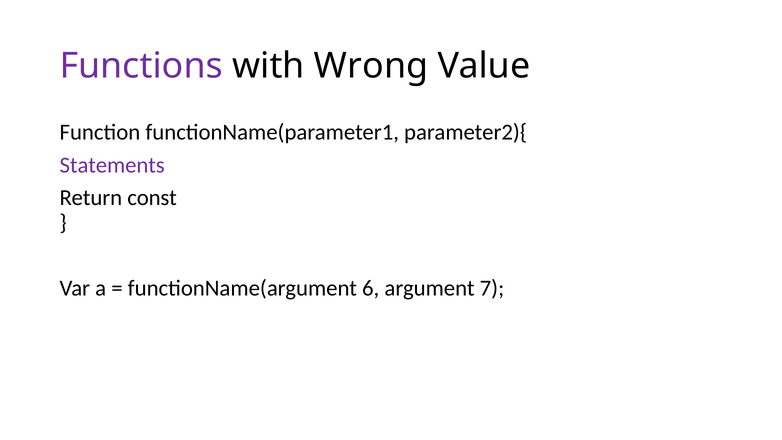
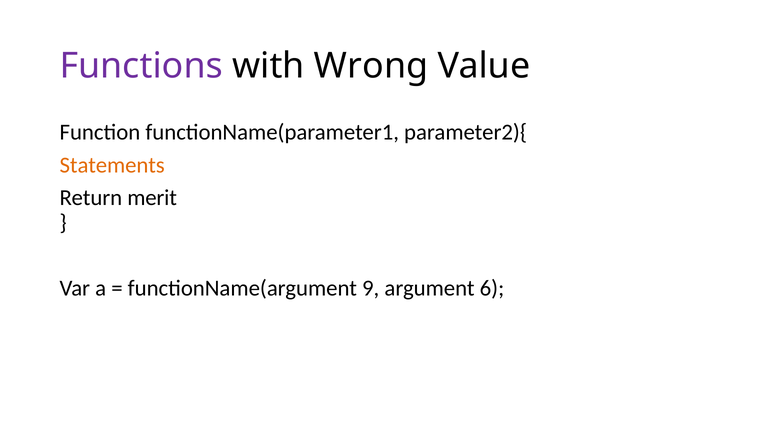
Statements colour: purple -> orange (112, 165)
const: const -> merit (152, 198)
6: 6 -> 9 (371, 288)
7: 7 -> 6 (492, 288)
